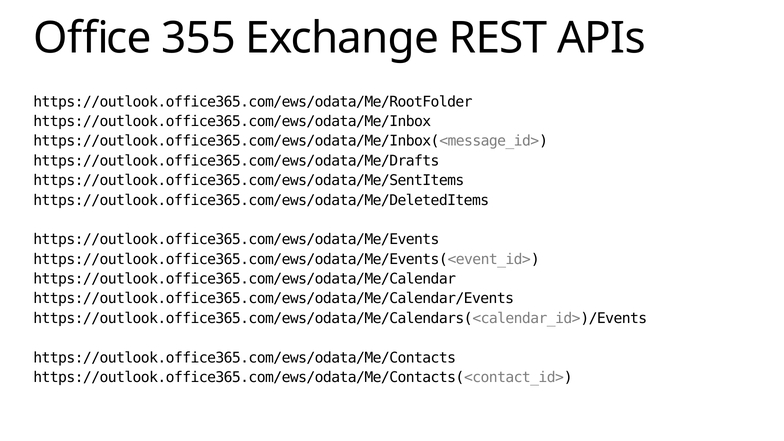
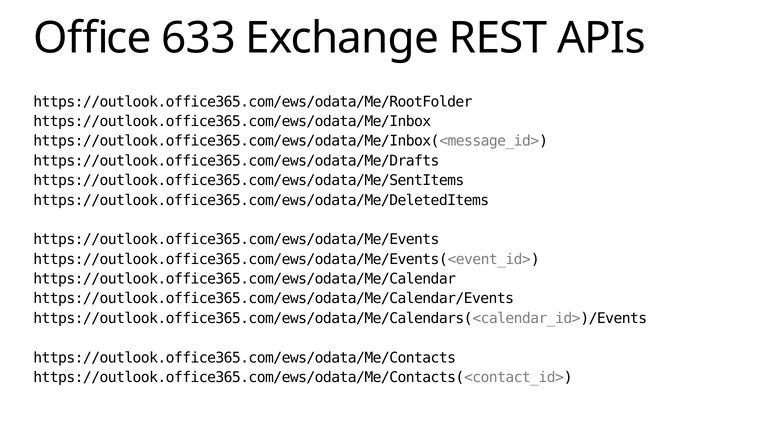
355: 355 -> 633 (199, 38)
